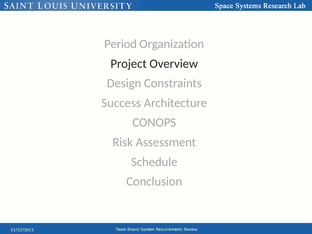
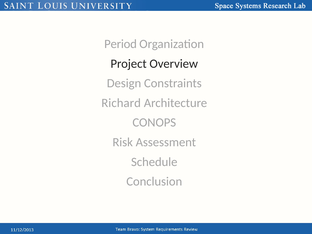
Success: Success -> Richard (121, 103)
